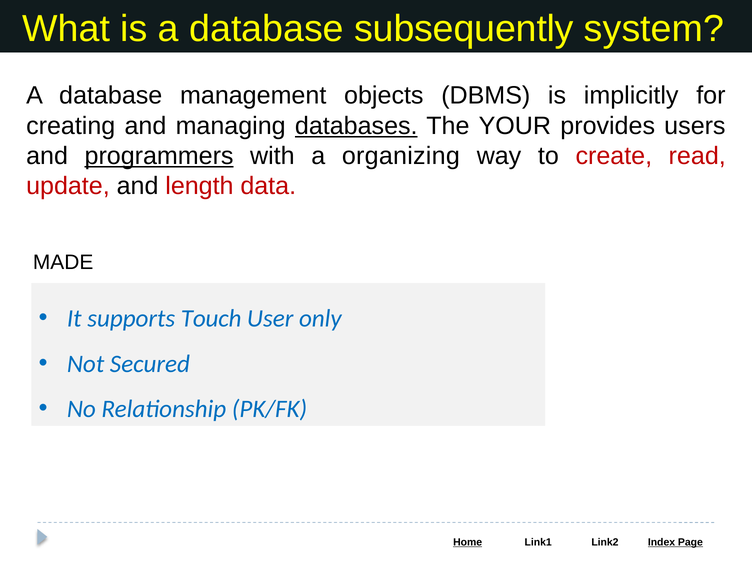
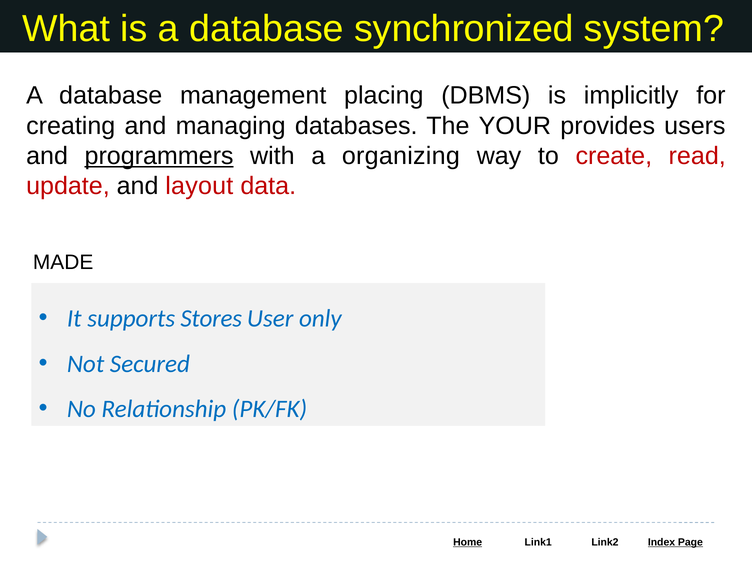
subsequently: subsequently -> synchronized (464, 29)
objects: objects -> placing (384, 96)
databases underline: present -> none (356, 126)
length: length -> layout (199, 186)
Touch: Touch -> Stores (211, 319)
